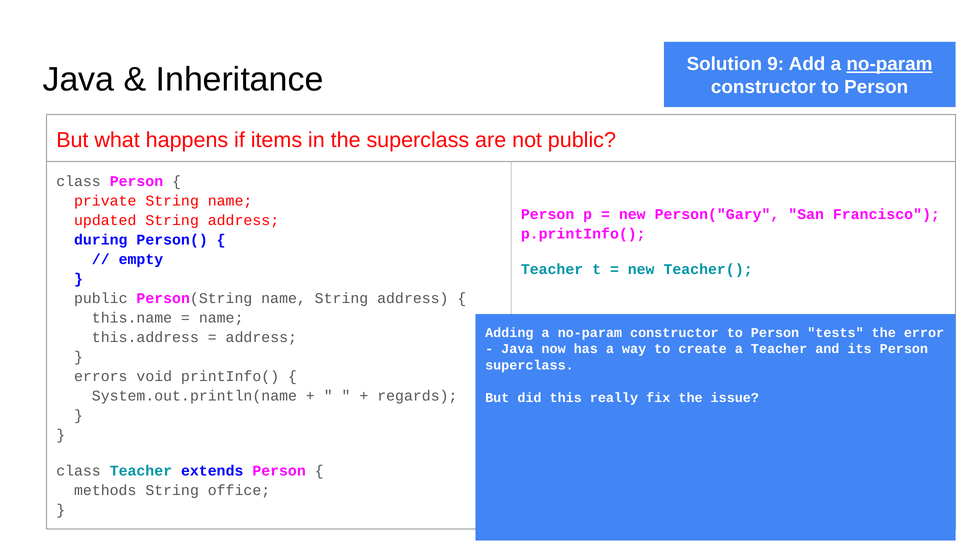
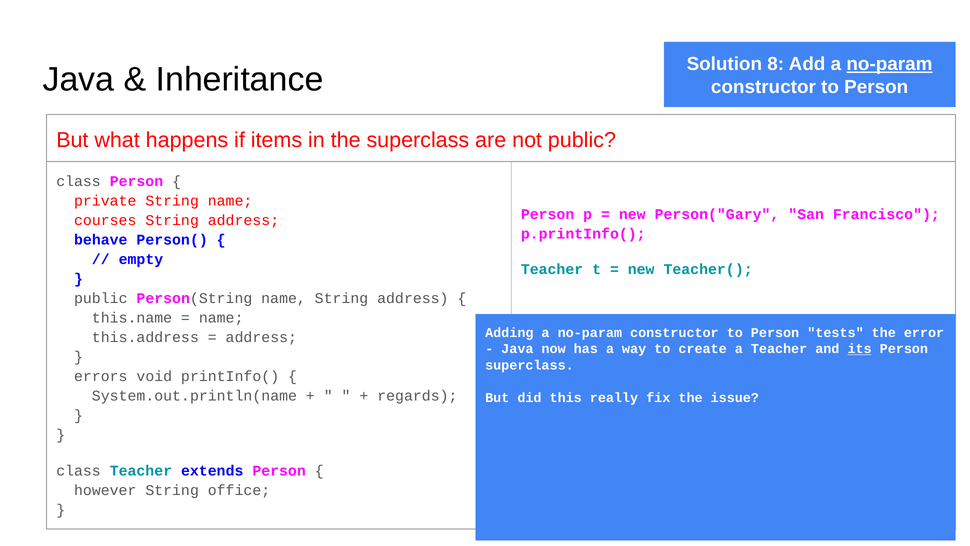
9: 9 -> 8 (776, 64)
updated: updated -> courses (105, 220)
during: during -> behave (101, 240)
its underline: none -> present (860, 349)
methods: methods -> however (105, 490)
